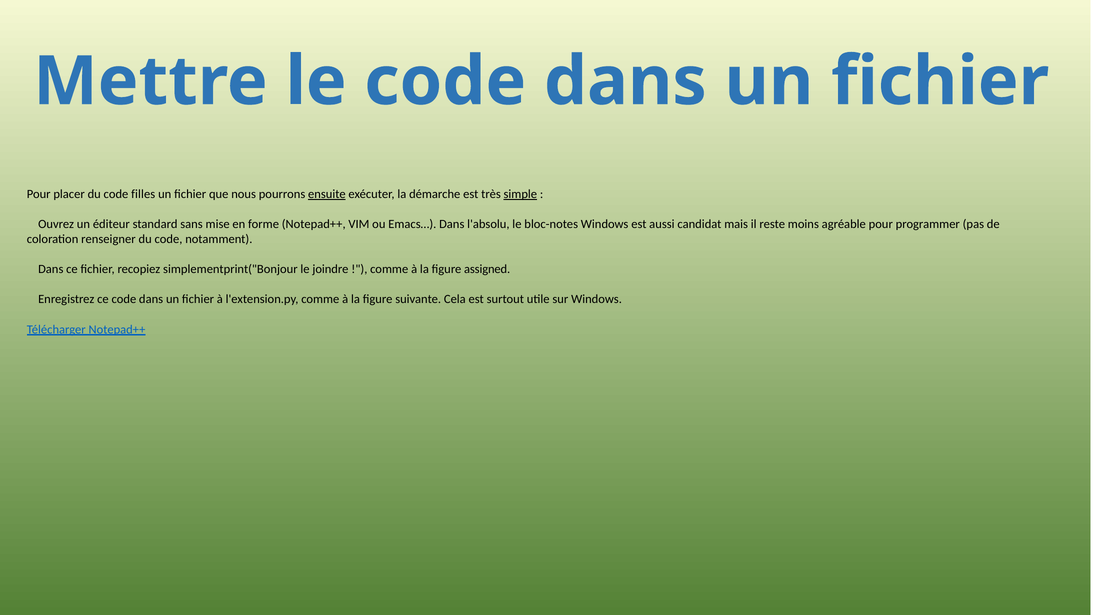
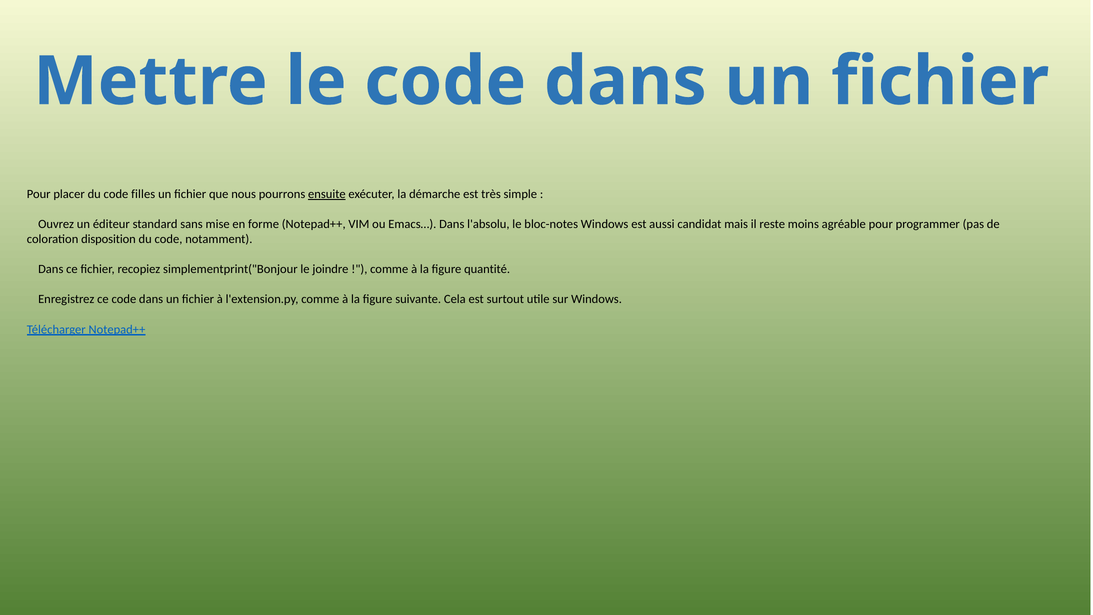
simple underline: present -> none (520, 194)
renseigner: renseigner -> disposition (108, 239)
assigned: assigned -> quantité (487, 269)
